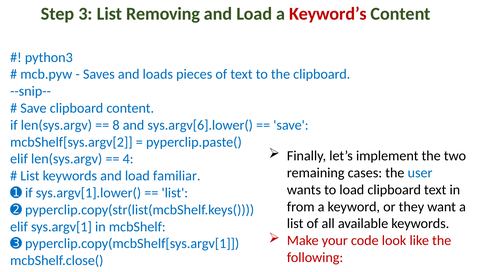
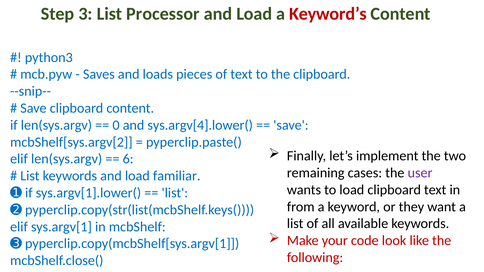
Removing: Removing -> Processor (163, 14)
8: 8 -> 0 (116, 125)
sys.argv[6].lower(: sys.argv[6].lower( -> sys.argv[4].lower( (200, 125)
4: 4 -> 6 (128, 159)
user colour: blue -> purple (420, 173)
